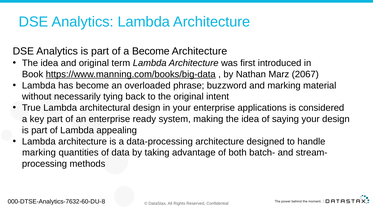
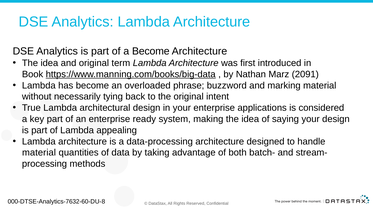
2067: 2067 -> 2091 (305, 74)
marking: marking -> material (39, 152)
